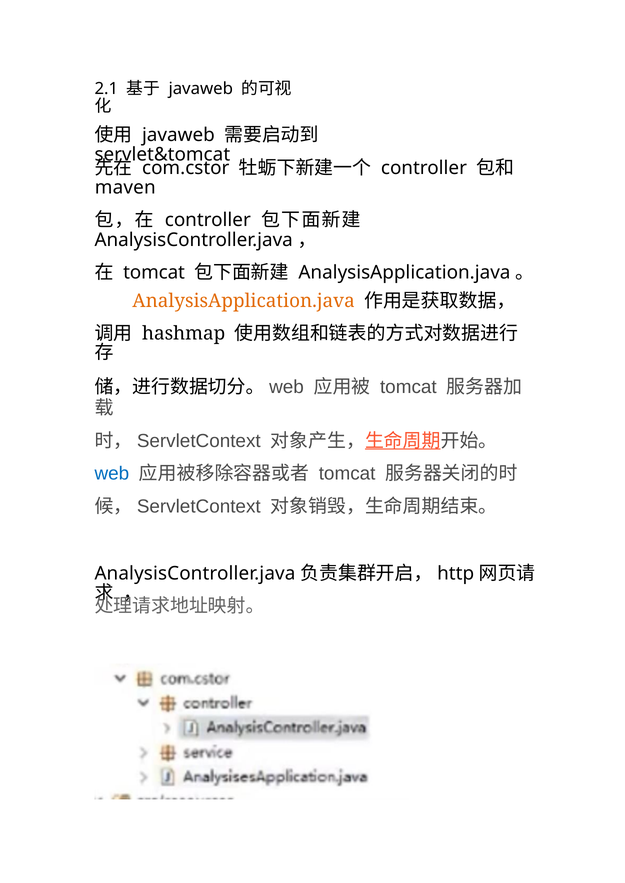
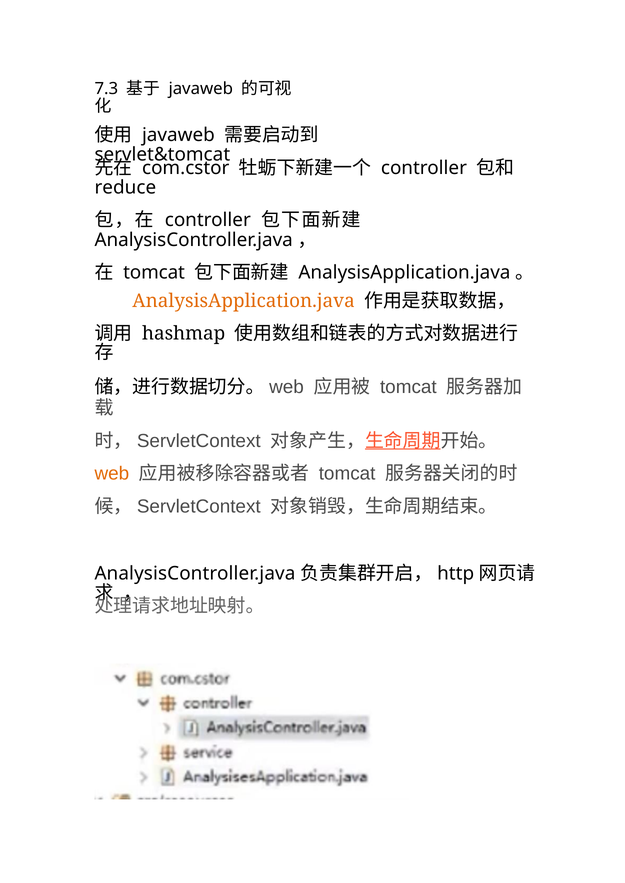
2.1: 2.1 -> 7.3 (106, 89)
maven: maven -> reduce (125, 188)
web colour: blue -> orange (112, 474)
